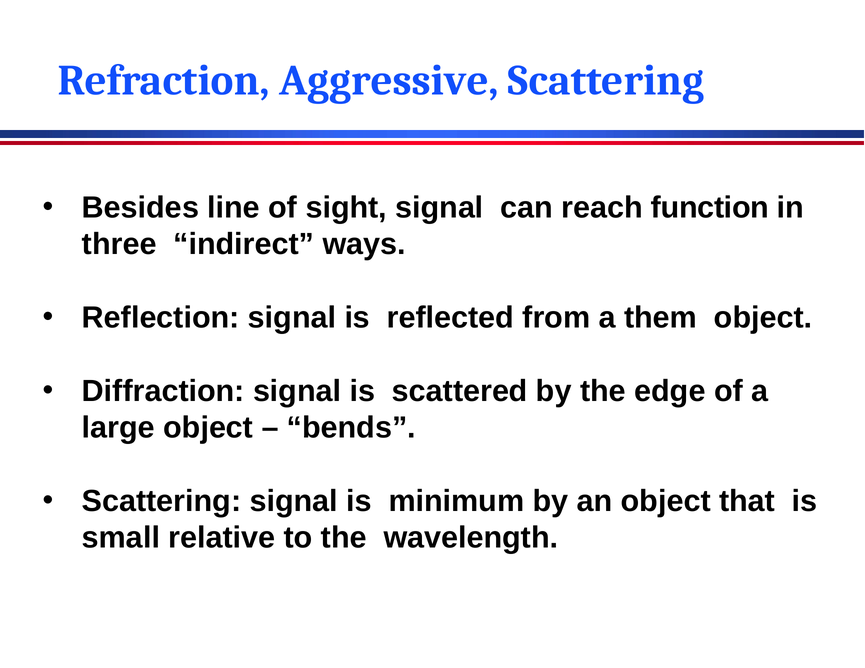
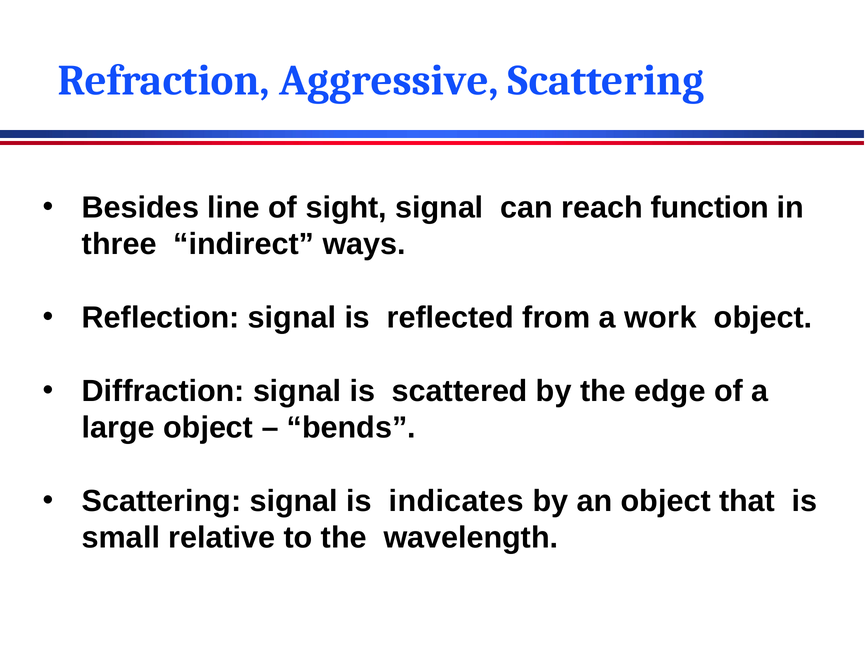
them: them -> work (660, 318)
minimum: minimum -> indicates (456, 502)
